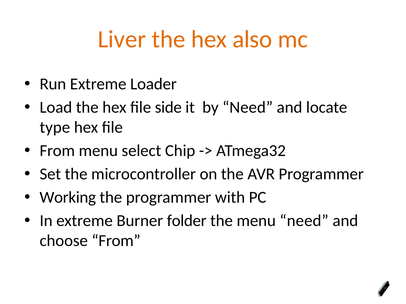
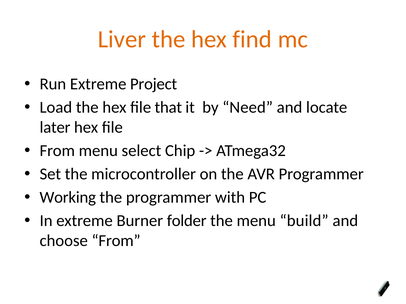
also: also -> find (252, 39)
Loader: Loader -> Project (154, 84)
side: side -> that (168, 108)
type: type -> later (55, 128)
menu need: need -> build (304, 221)
